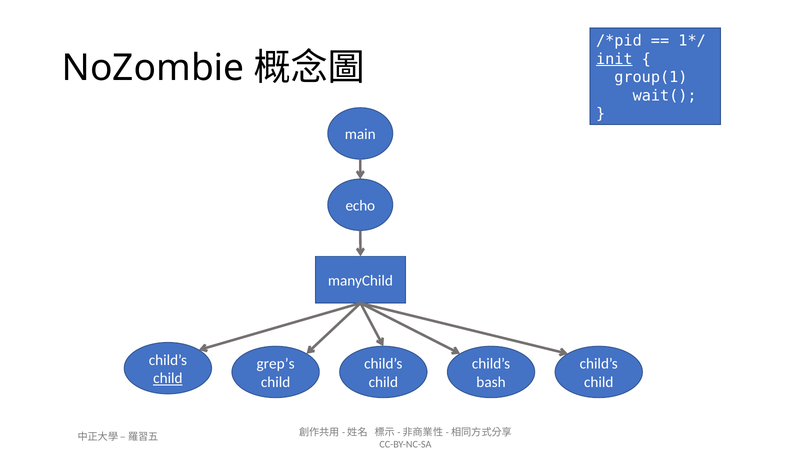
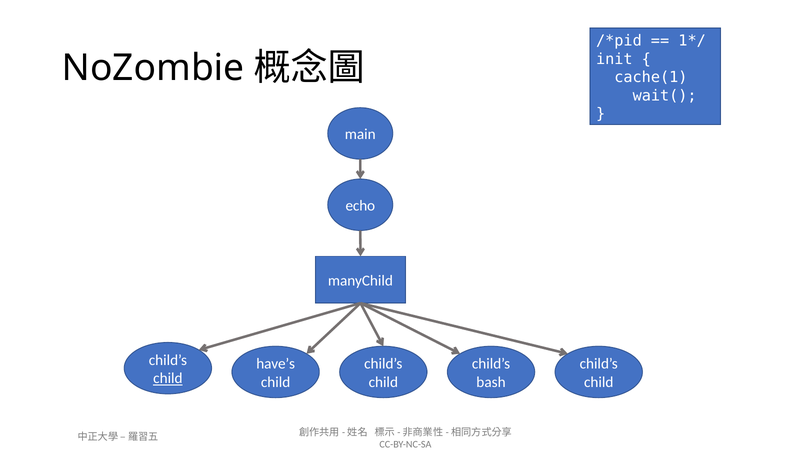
init underline: present -> none (614, 59)
group(1: group(1 -> cache(1 (651, 77)
grep’s: grep’s -> have’s (276, 364)
